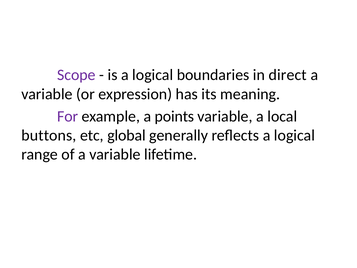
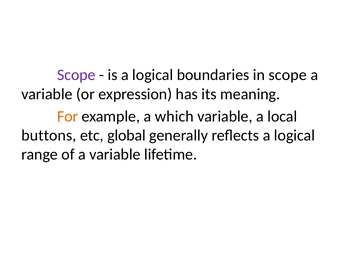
in direct: direct -> scope (288, 75)
For colour: purple -> orange (68, 116)
points: points -> which (174, 116)
